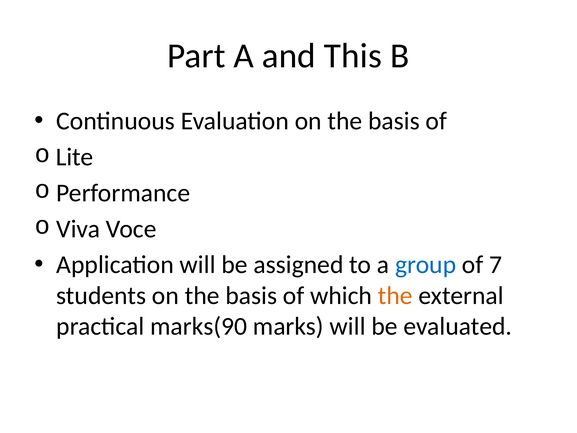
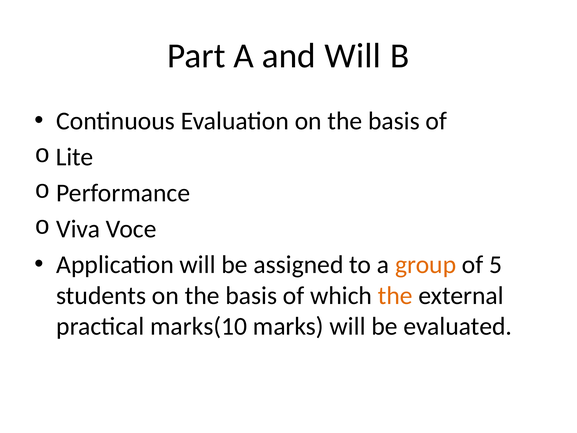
and This: This -> Will (353, 56)
group colour: blue -> orange (426, 265)
7: 7 -> 5 (496, 265)
marks(90: marks(90 -> marks(10 (199, 326)
